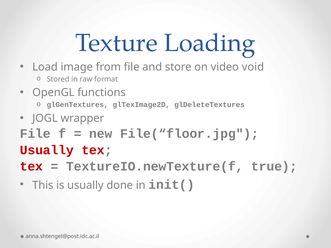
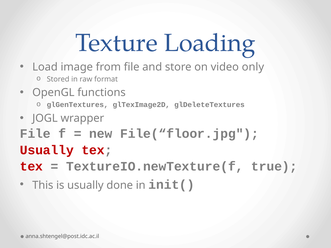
void: void -> only (253, 67)
